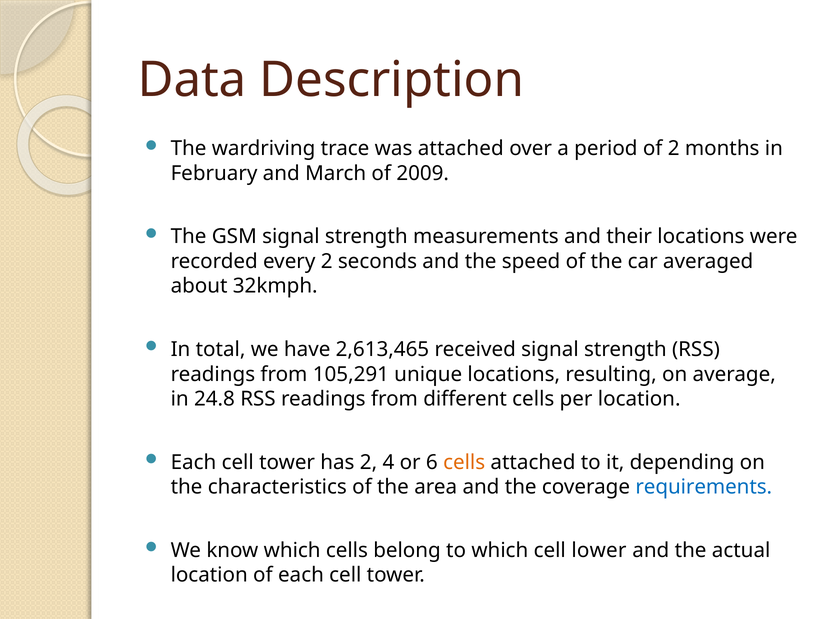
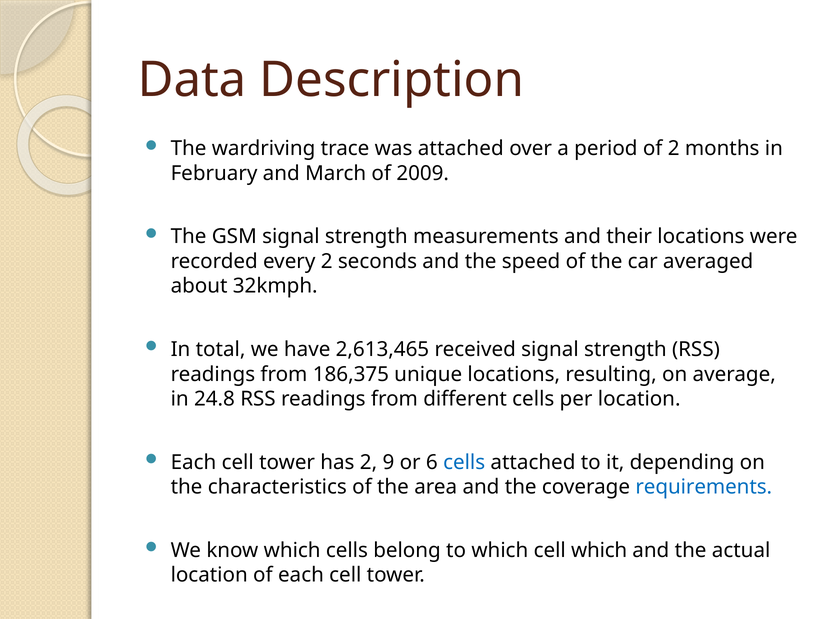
105,291: 105,291 -> 186,375 (351, 374)
4: 4 -> 9 (388, 462)
cells colour: orange -> blue (464, 462)
cell lower: lower -> which (599, 550)
